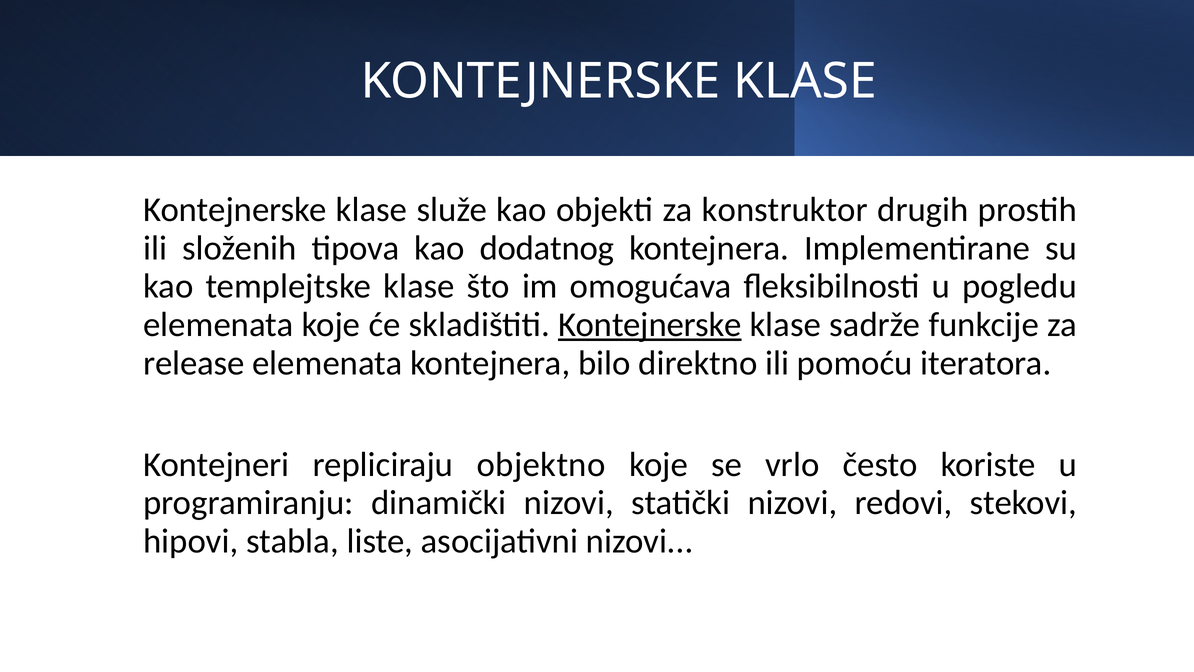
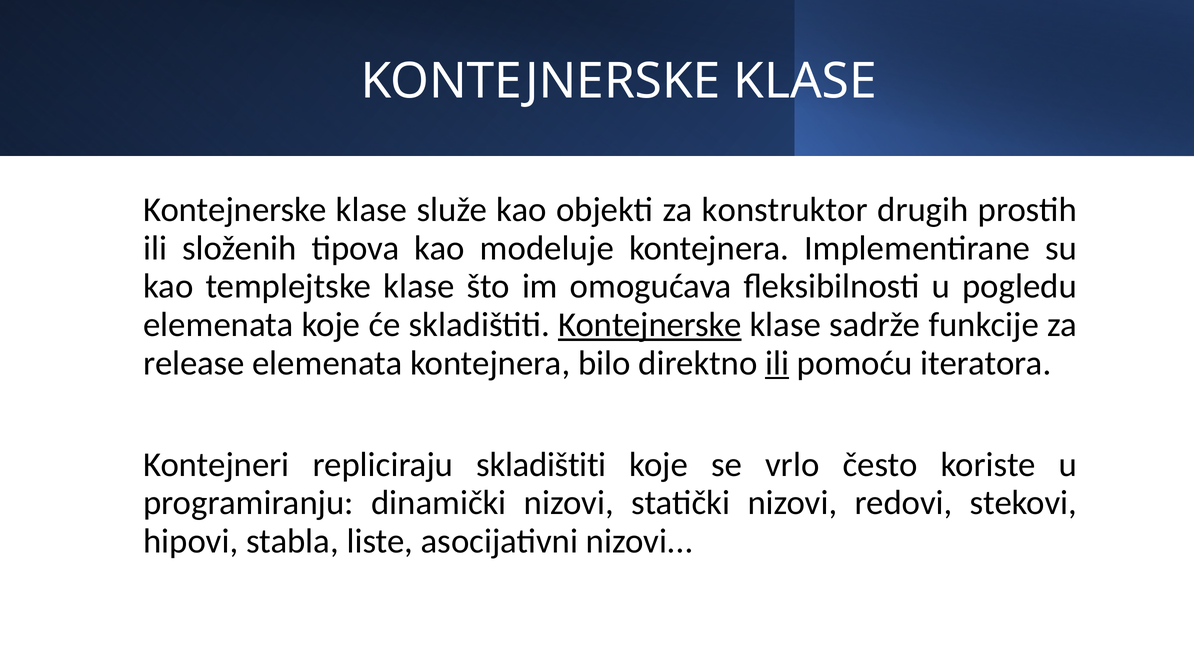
dodatnog: dodatnog -> modeluje (547, 248)
ili underline: none -> present (777, 363)
repliciraju objektno: objektno -> skladištiti (541, 464)
